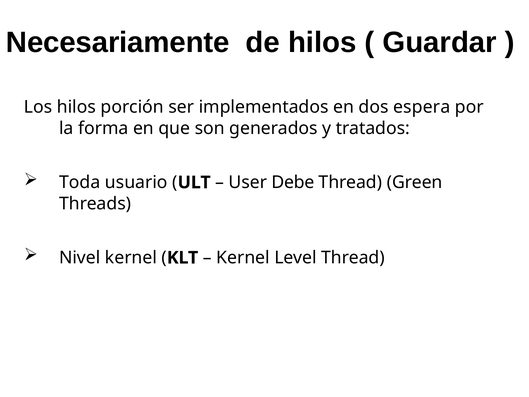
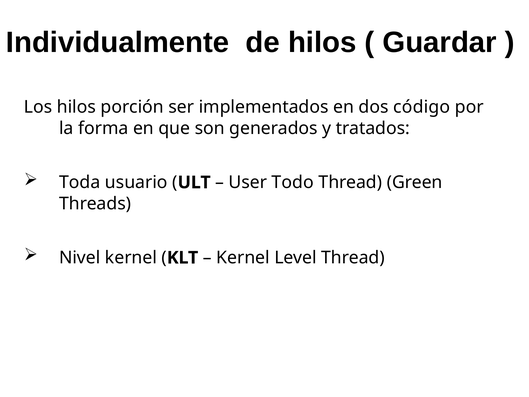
Necesariamente: Necesariamente -> Individualmente (118, 43)
espera: espera -> código (422, 107)
Debe: Debe -> Todo (293, 182)
